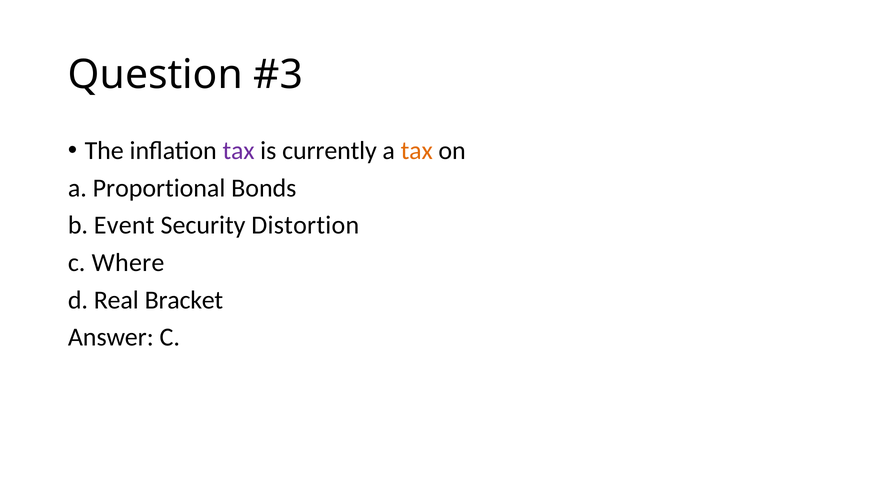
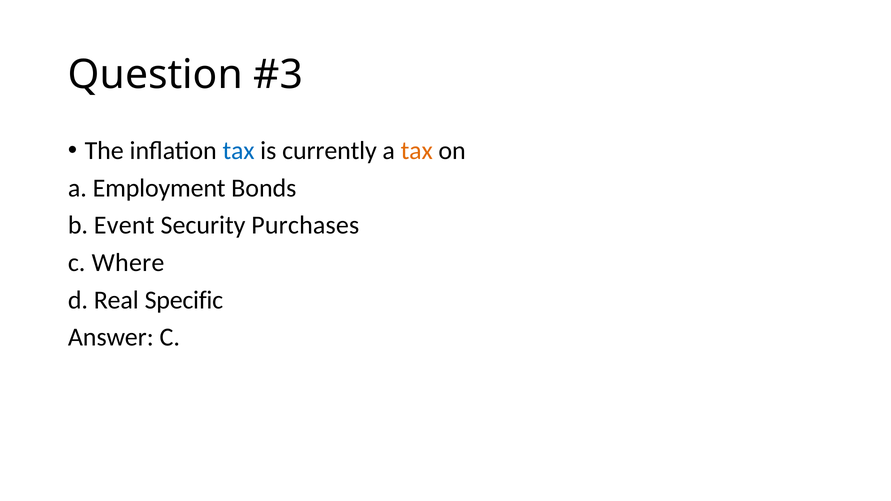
tax colour: purple -> blue (239, 151)
Proportional: Proportional -> Employment (159, 188)
Distortion: Distortion -> Purchases (305, 225)
Bracket: Bracket -> Specific (184, 300)
